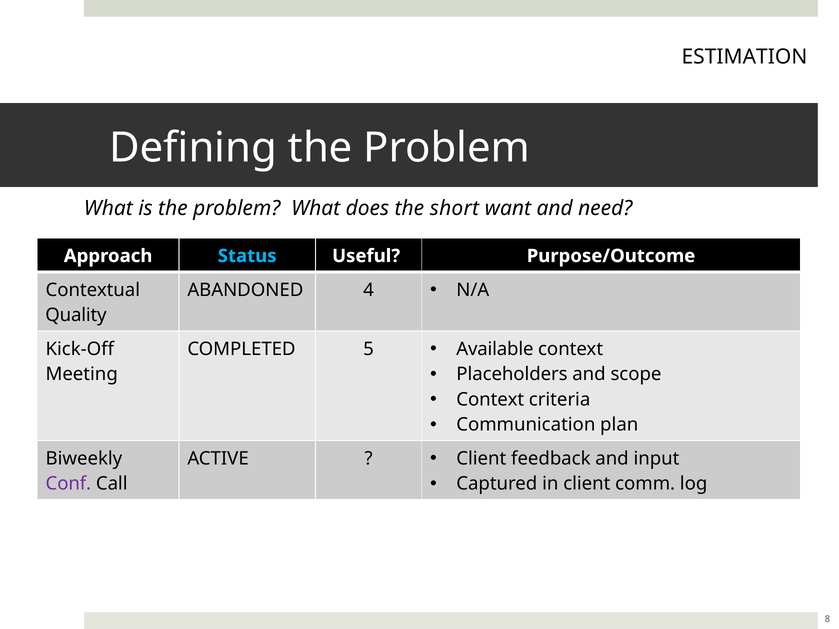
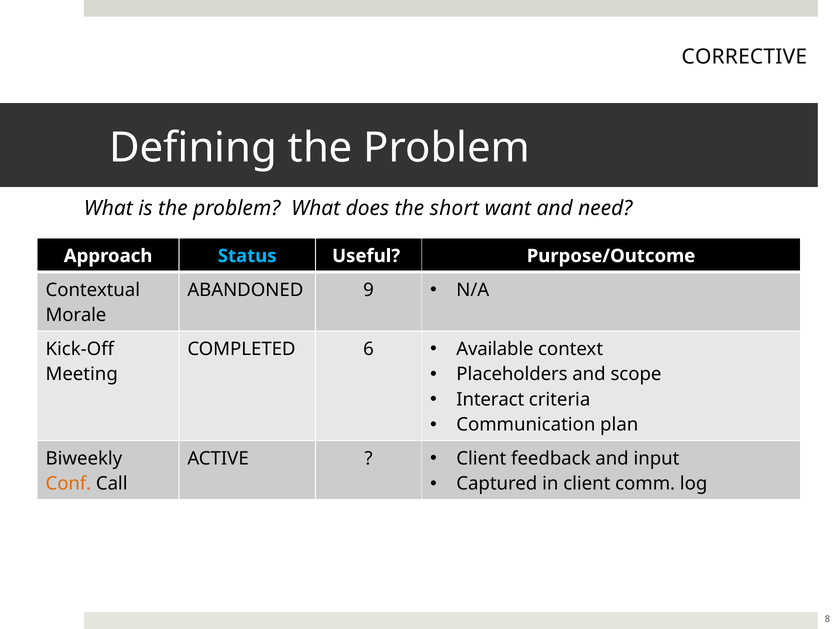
ESTIMATION: ESTIMATION -> CORRECTIVE (744, 57)
4: 4 -> 9 (369, 290)
Quality: Quality -> Morale (76, 315)
5: 5 -> 6 (369, 349)
Context: Context -> Interact (490, 400)
Conf colour: purple -> orange (68, 484)
